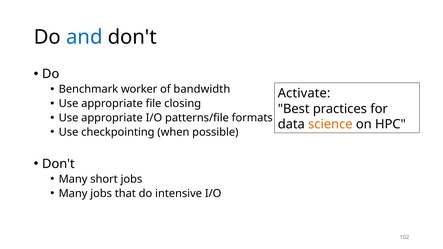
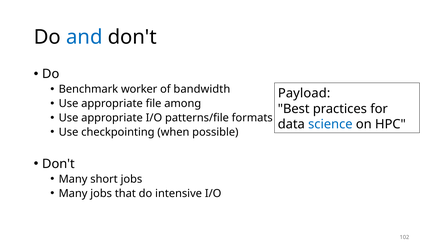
Activate: Activate -> Payload (304, 93)
closing: closing -> among (183, 104)
science colour: orange -> blue (330, 124)
